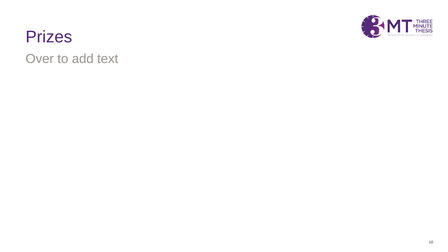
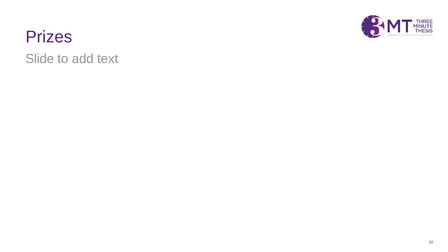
Over: Over -> Slide (40, 59)
